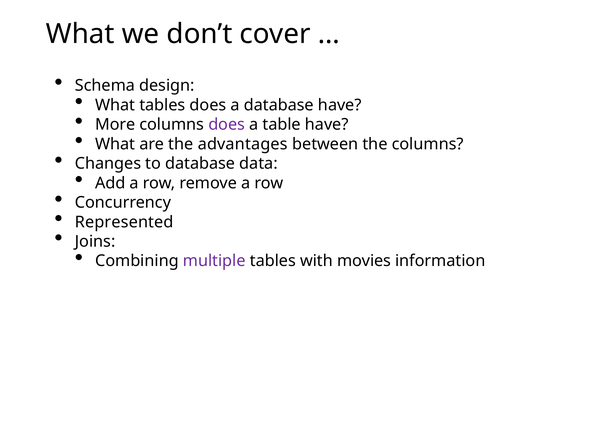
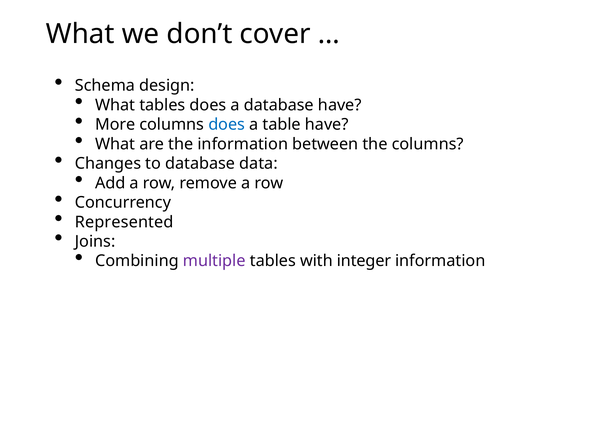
does colour: purple -> blue (227, 125)
the advantages: advantages -> information (243, 144)
movies: movies -> integer (364, 261)
